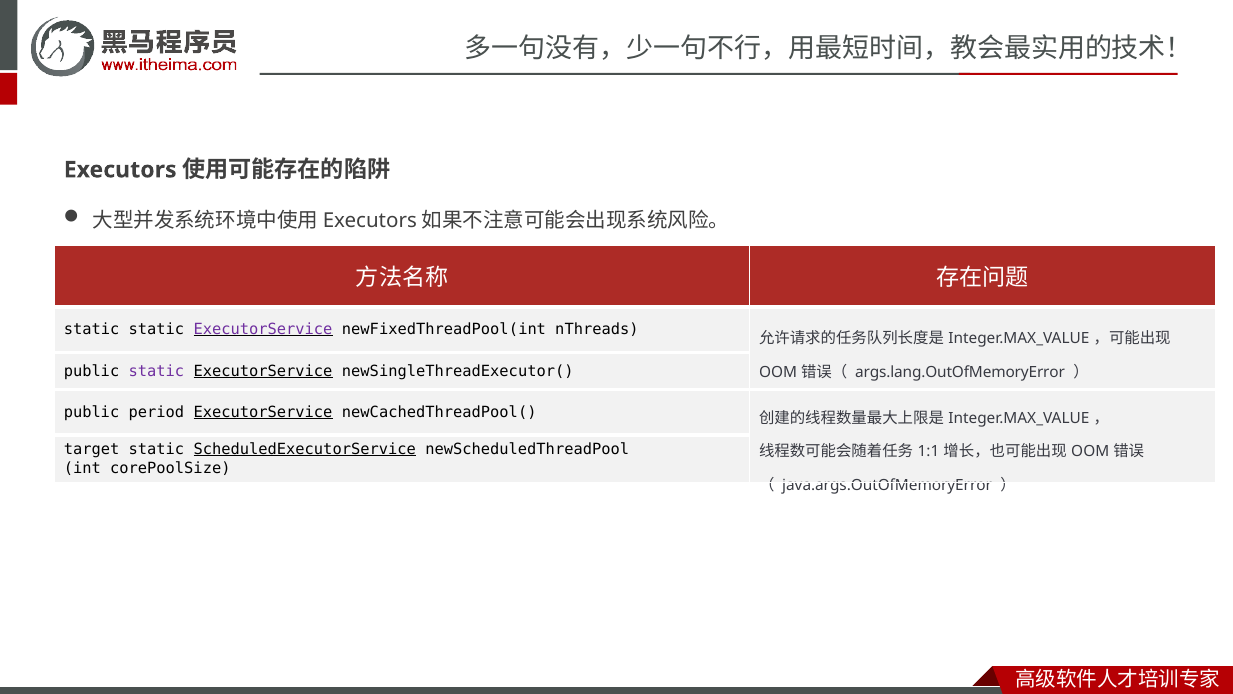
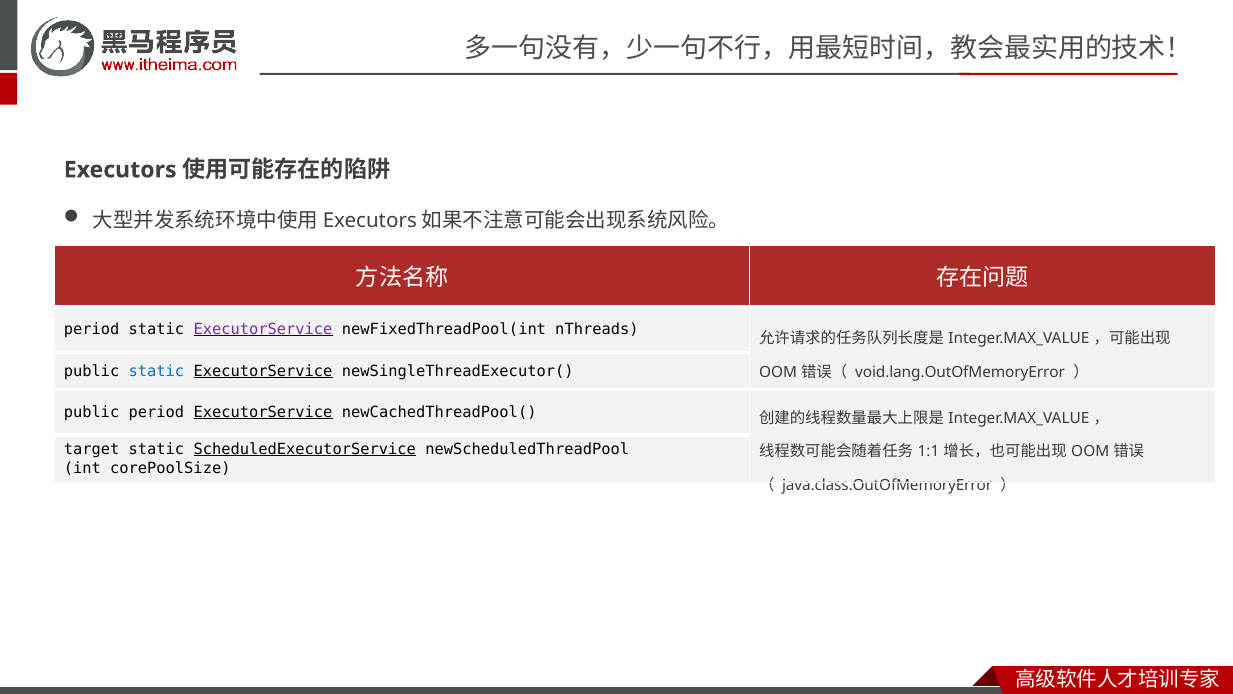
static: static -> period (92, 330)
static colour: purple -> blue (156, 371)
args.lang.OutOfMemoryError: args.lang.OutOfMemoryError -> void.lang.OutOfMemoryError (960, 372)
java.args.OutOfMemoryError: java.args.OutOfMemoryError -> java.class.OutOfMemoryError (887, 485)
